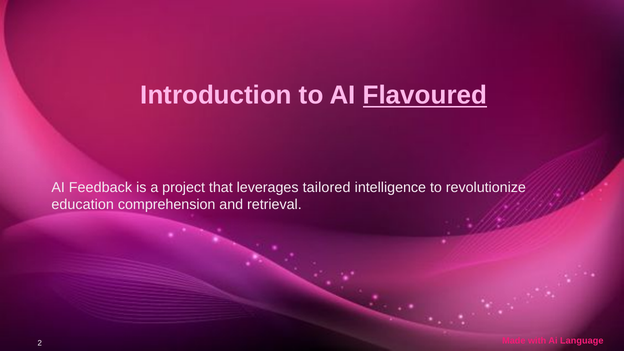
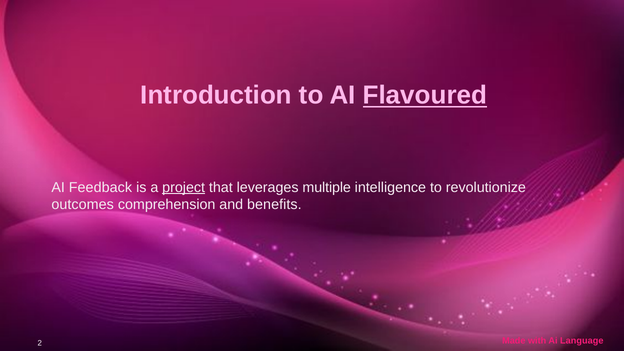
project underline: none -> present (184, 187)
tailored: tailored -> multiple (327, 187)
education: education -> outcomes (83, 205)
retrieval: retrieval -> benefits (274, 205)
